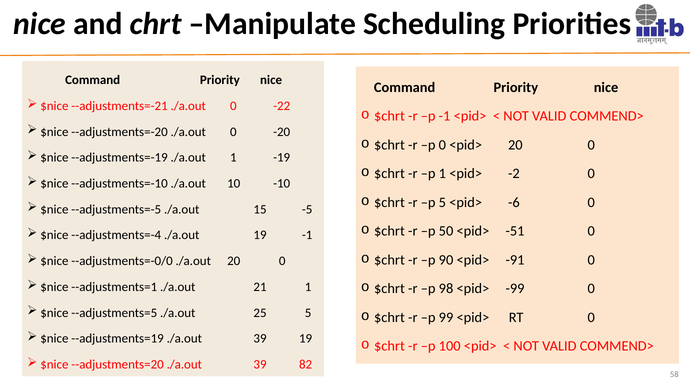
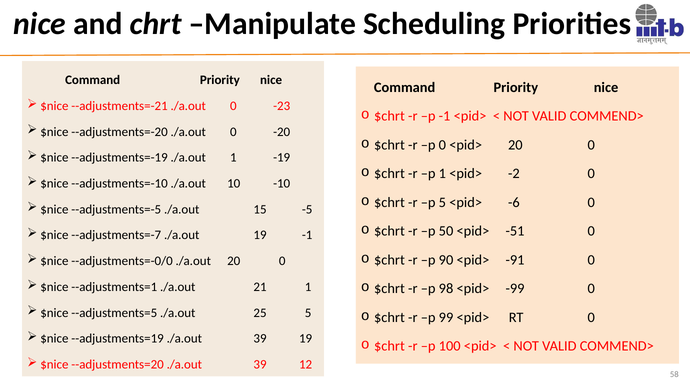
-22: -22 -> -23 (282, 106)
--adjustments=-4: --adjustments=-4 -> --adjustments=-7 (116, 235)
82: 82 -> 12 (306, 365)
